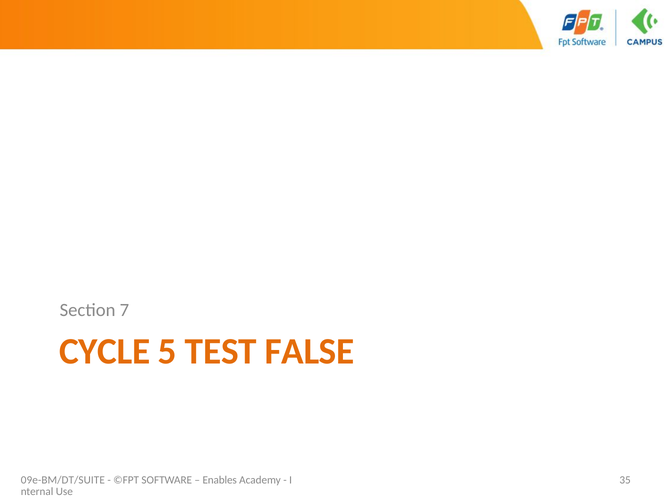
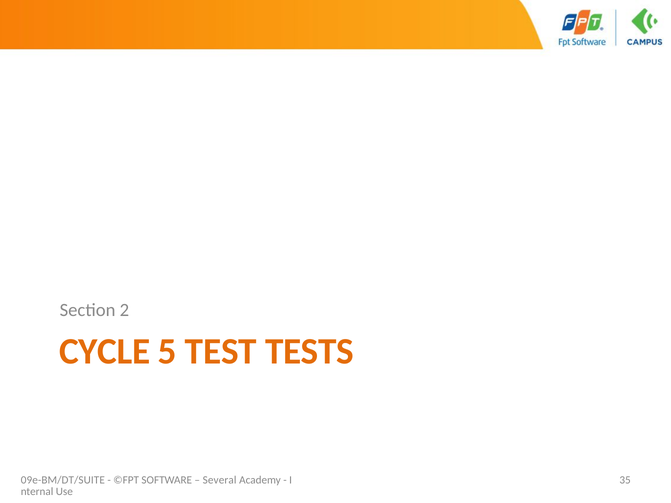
7: 7 -> 2 (124, 310)
FALSE: FALSE -> TESTS (310, 352)
Enables: Enables -> Several (220, 480)
